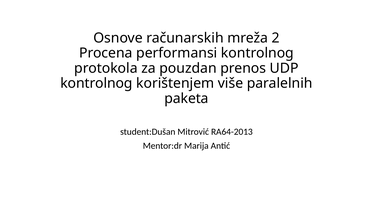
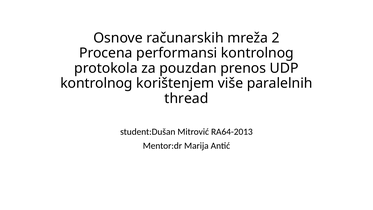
paketa: paketa -> thread (186, 98)
